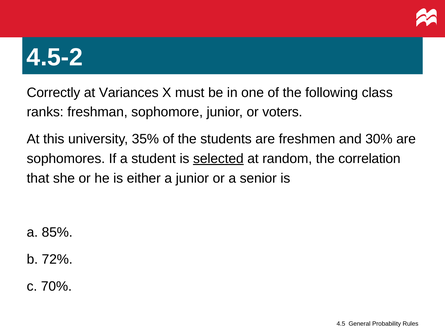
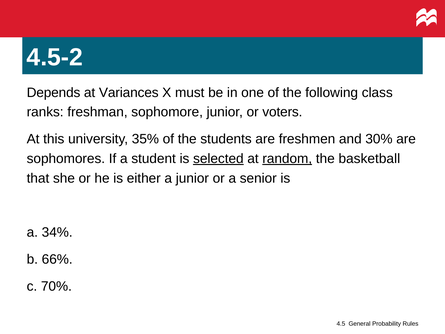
Correctly: Correctly -> Depends (54, 92)
random underline: none -> present (287, 159)
correlation: correlation -> basketball (369, 159)
85%: 85% -> 34% (57, 232)
72%: 72% -> 66% (57, 259)
